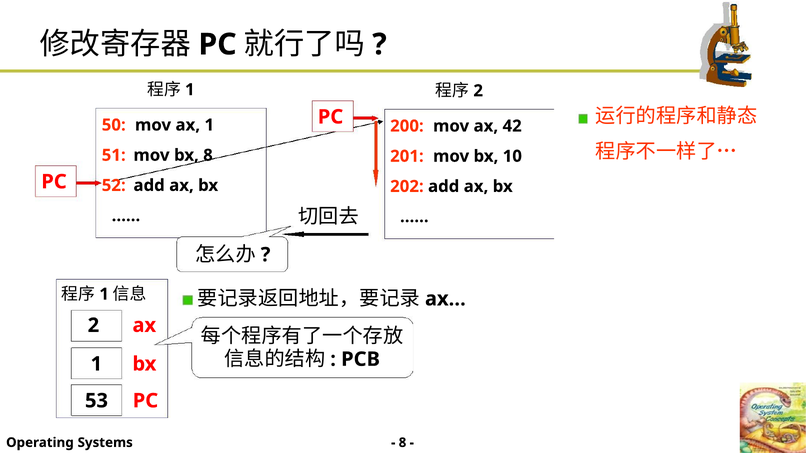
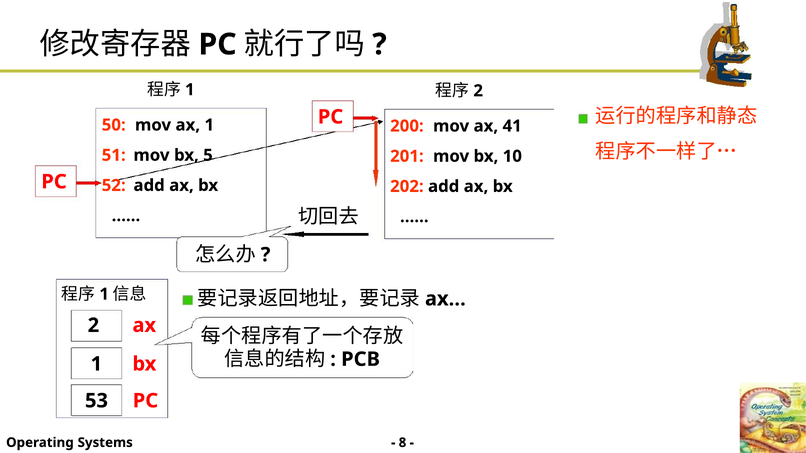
42: 42 -> 41 (512, 126)
bx 8: 8 -> 5 (208, 155)
